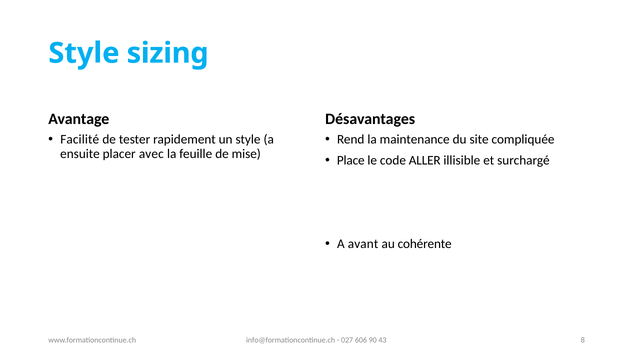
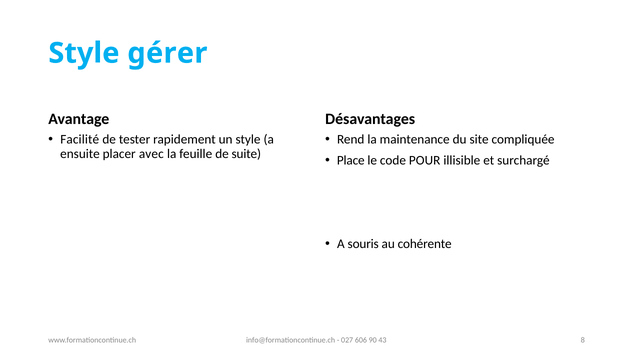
sizing: sizing -> gérer (167, 53)
mise: mise -> suite (246, 154)
ALLER: ALLER -> POUR (425, 160)
avant: avant -> souris (363, 244)
